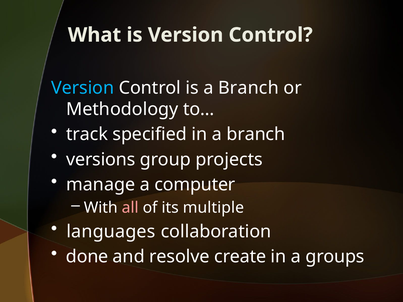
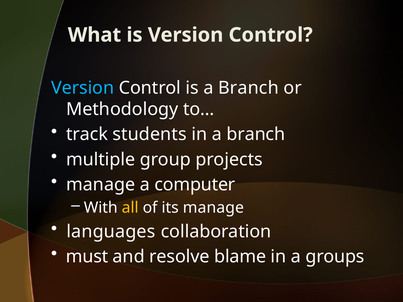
specified: specified -> students (150, 134)
versions: versions -> multiple (101, 160)
all colour: pink -> yellow (130, 208)
its multiple: multiple -> manage (213, 208)
done: done -> must (87, 257)
create: create -> blame (240, 257)
